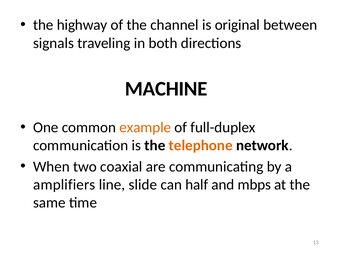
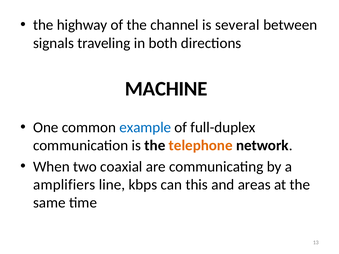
original: original -> several (237, 25)
example colour: orange -> blue (145, 128)
slide: slide -> kbps (143, 185)
half: half -> this (197, 185)
mbps: mbps -> areas (254, 185)
